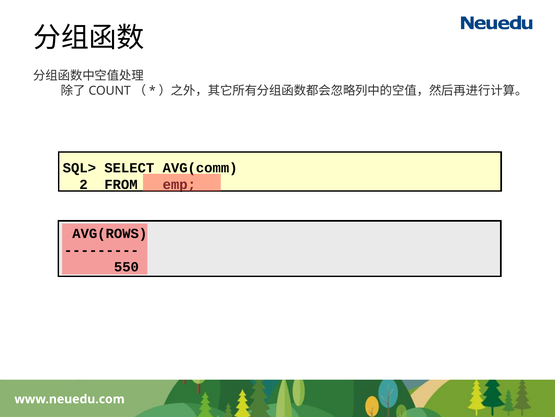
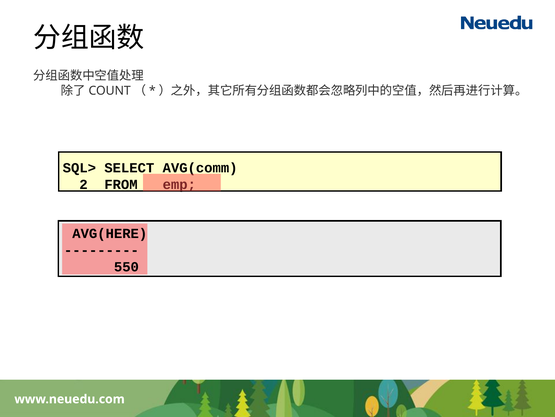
AVG(ROWS: AVG(ROWS -> AVG(HERE (110, 233)
